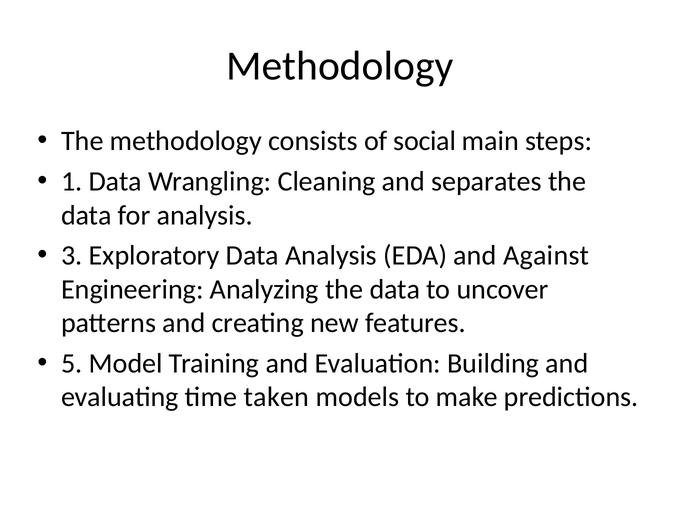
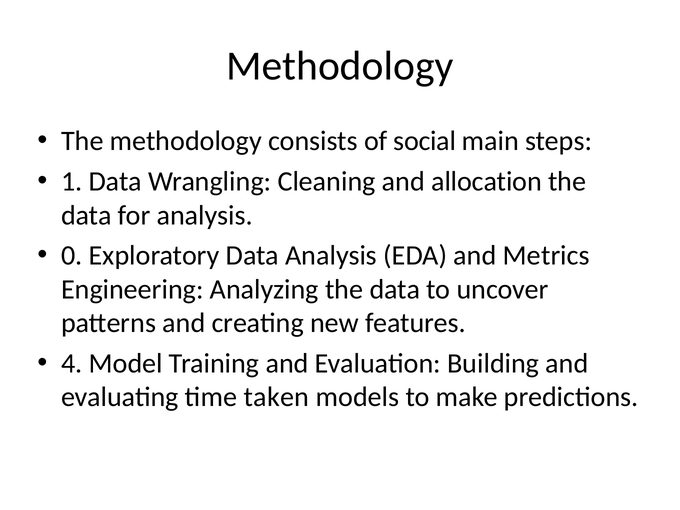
separates: separates -> allocation (487, 182)
3: 3 -> 0 (72, 256)
Against: Against -> Metrics (546, 256)
5: 5 -> 4 (72, 363)
